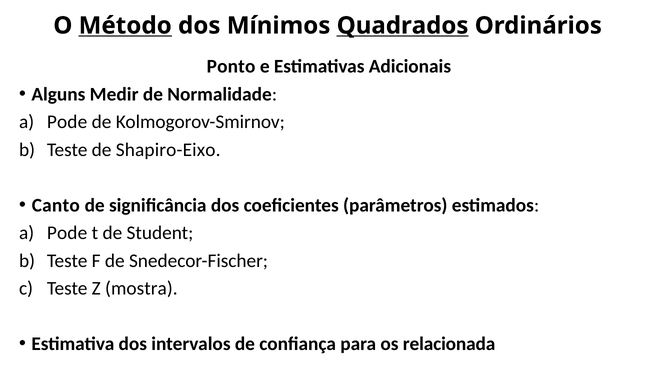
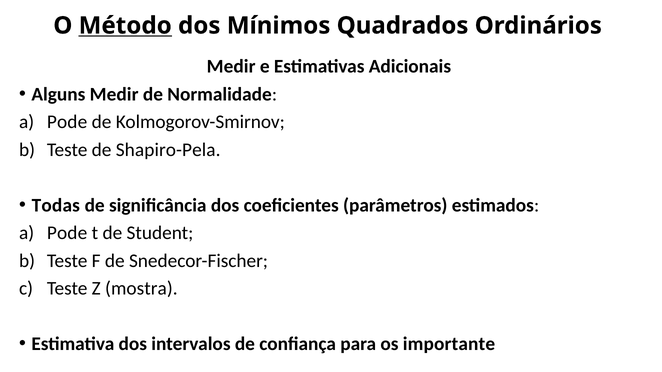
Quadrados underline: present -> none (403, 26)
Ponto: Ponto -> Medir (231, 67)
Shapiro-Eixo: Shapiro-Eixo -> Shapiro-Pela (168, 150)
Canto: Canto -> Todas (56, 205)
relacionada: relacionada -> importante (449, 344)
